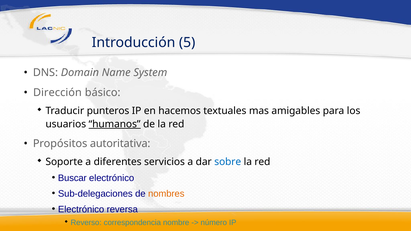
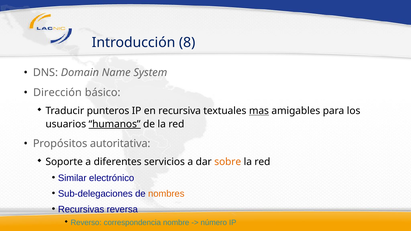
5: 5 -> 8 (187, 43)
hacemos: hacemos -> recursiva (180, 111)
mas underline: none -> present (259, 111)
sobre colour: blue -> orange (228, 162)
Buscar: Buscar -> Similar (72, 178)
Electrónico: Electrónico -> Recursivas (81, 209)
